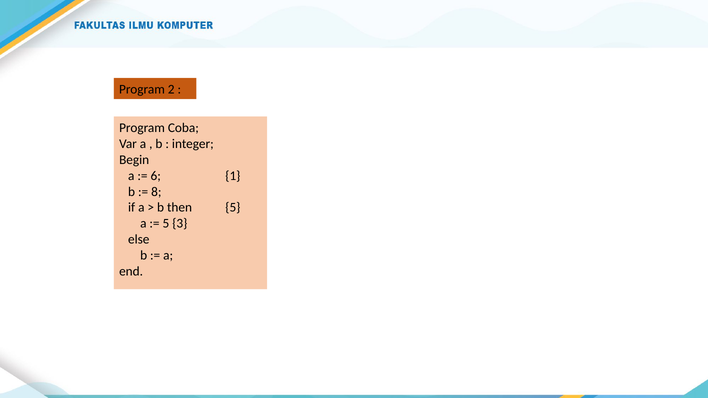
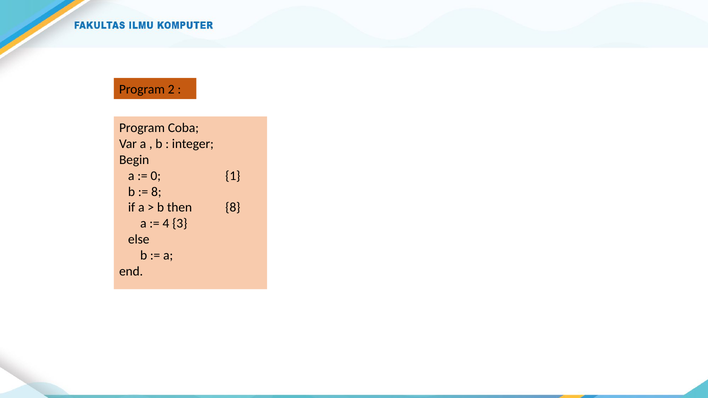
6: 6 -> 0 (156, 176)
then 5: 5 -> 8 (233, 208)
5: 5 -> 4 (166, 224)
